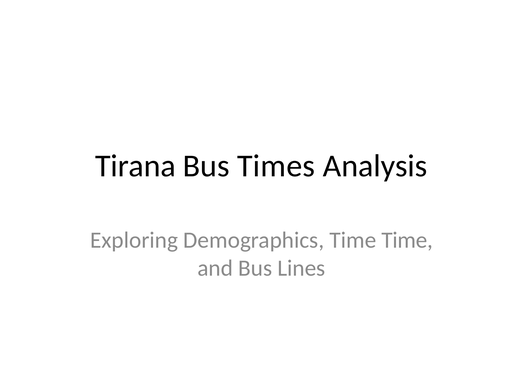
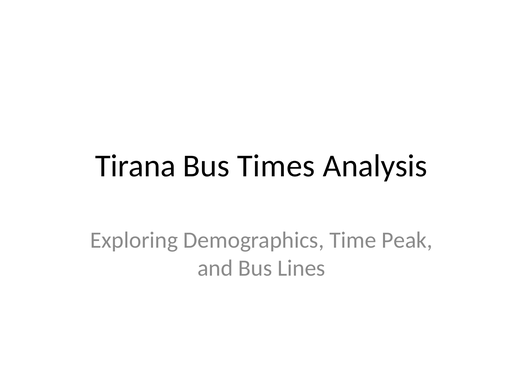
Time Time: Time -> Peak (407, 240)
